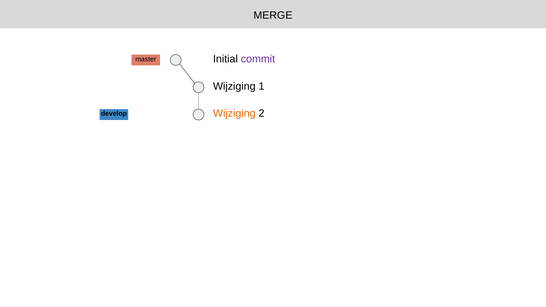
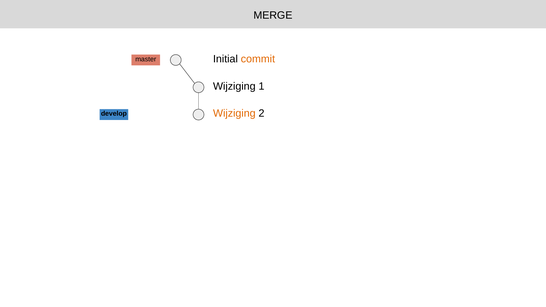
commit colour: purple -> orange (258, 59)
